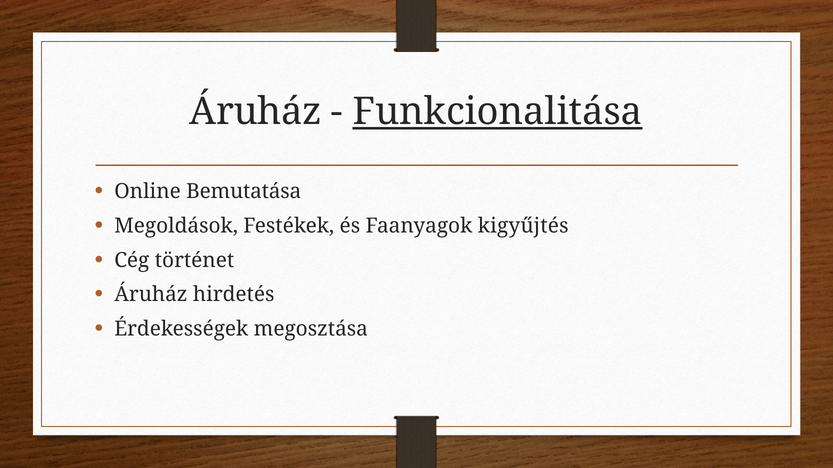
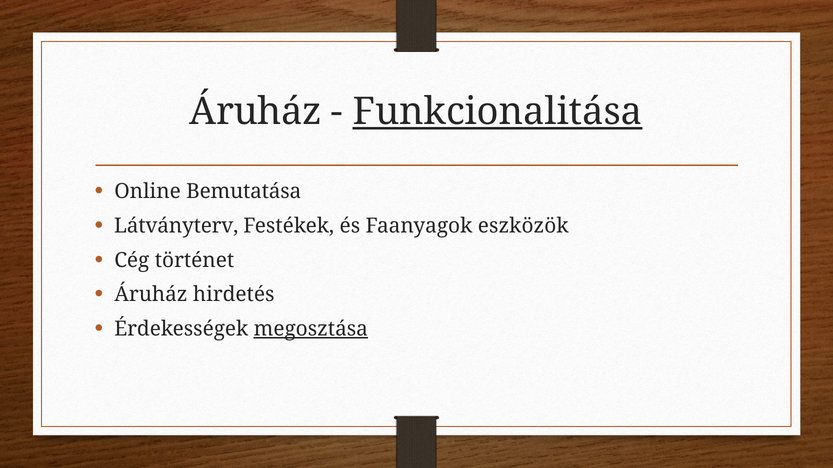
Megoldások: Megoldások -> Látványterv (176, 226)
kigyűjtés: kigyűjtés -> eszközök (523, 226)
megosztása underline: none -> present (311, 329)
